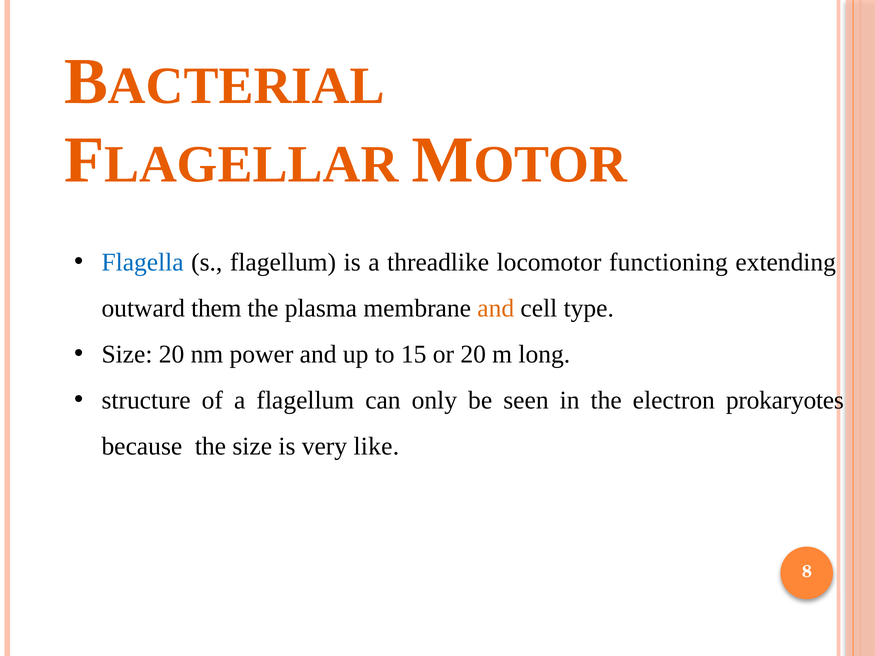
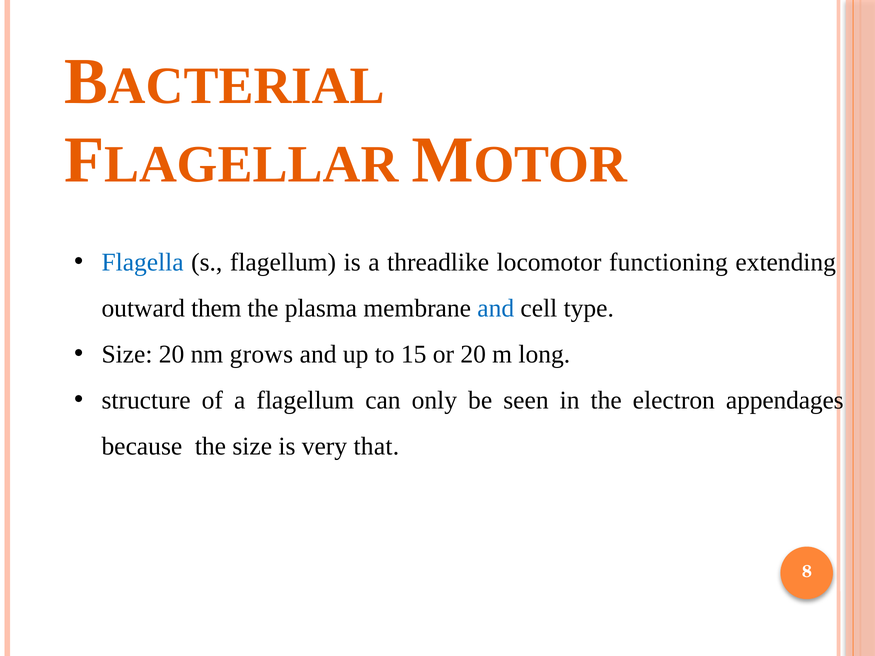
and colour: orange -> blue (496, 309)
power: power -> grows (261, 354)
prokaryotes: prokaryotes -> appendages (785, 400)
like: like -> that (376, 446)
